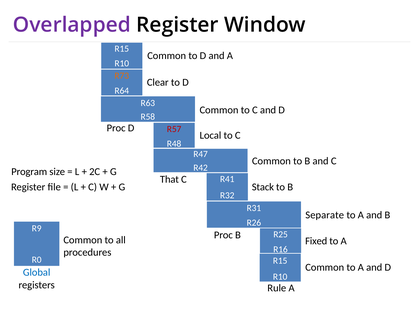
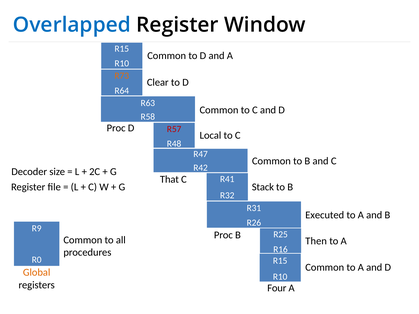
Overlapped colour: purple -> blue (72, 25)
Program: Program -> Decoder (29, 172)
Separate: Separate -> Executed (325, 215)
Fixed: Fixed -> Then (316, 241)
Global colour: blue -> orange (37, 273)
Rule: Rule -> Four (277, 288)
